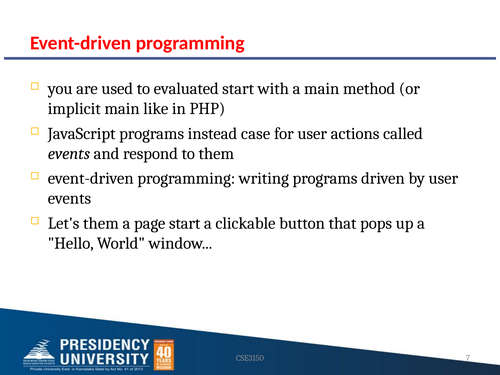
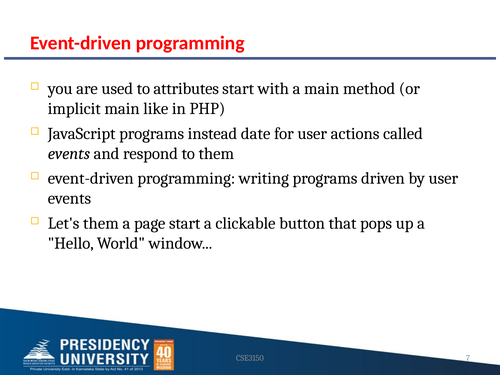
evaluated: evaluated -> attributes (186, 89)
case: case -> date (256, 134)
